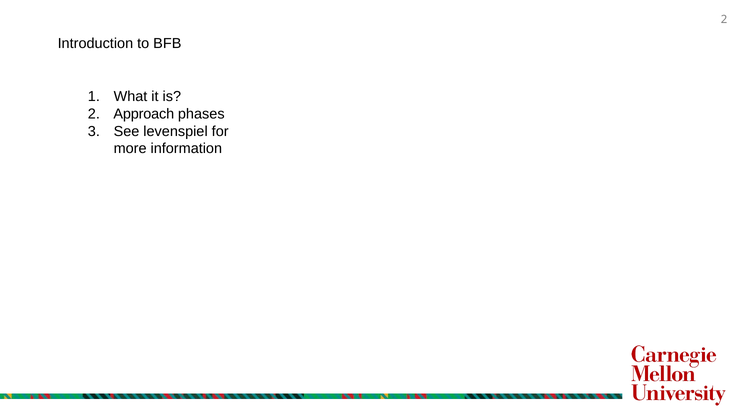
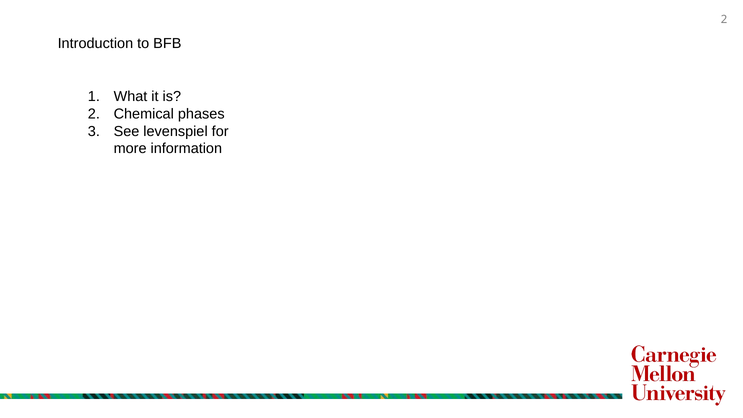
Approach: Approach -> Chemical (144, 114)
